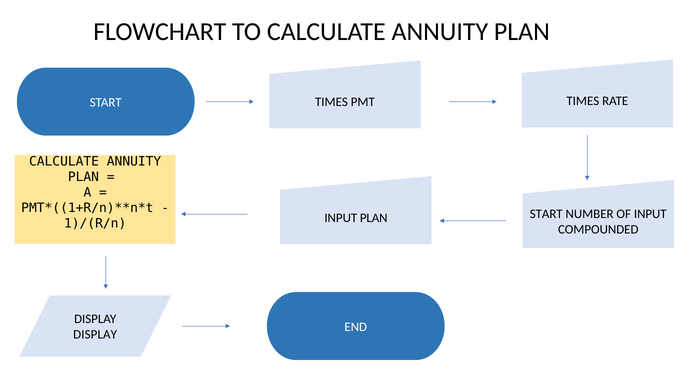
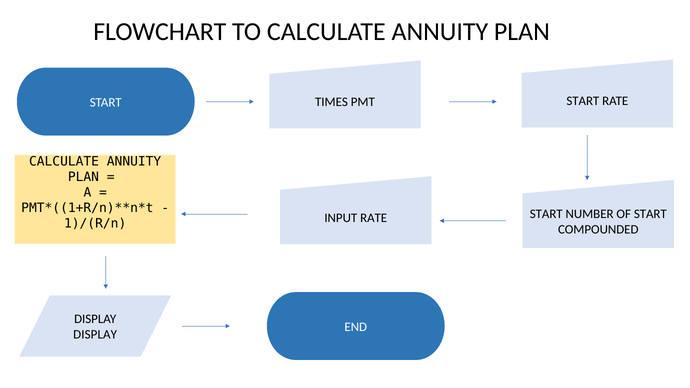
TIMES: TIMES -> START (583, 101)
OF INPUT: INPUT -> START (650, 214)
INPUT PLAN: PLAN -> RATE (374, 218)
